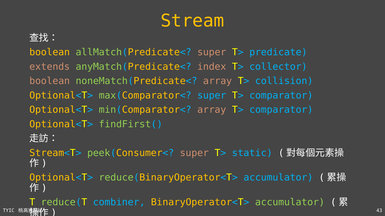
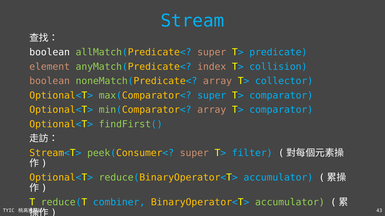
Stream colour: yellow -> light blue (192, 21)
boolean colour: yellow -> white (50, 52)
extends: extends -> element (50, 67)
collector: collector -> collision (278, 67)
collision: collision -> collector (284, 81)
static: static -> filter (252, 153)
